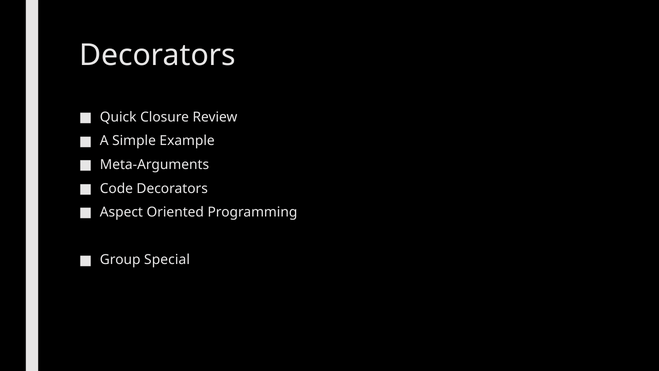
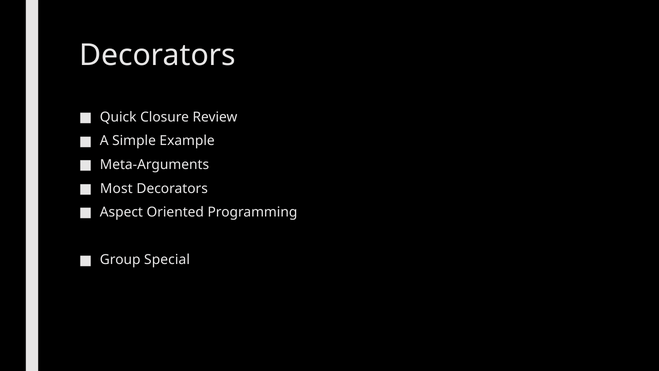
Code: Code -> Most (116, 188)
